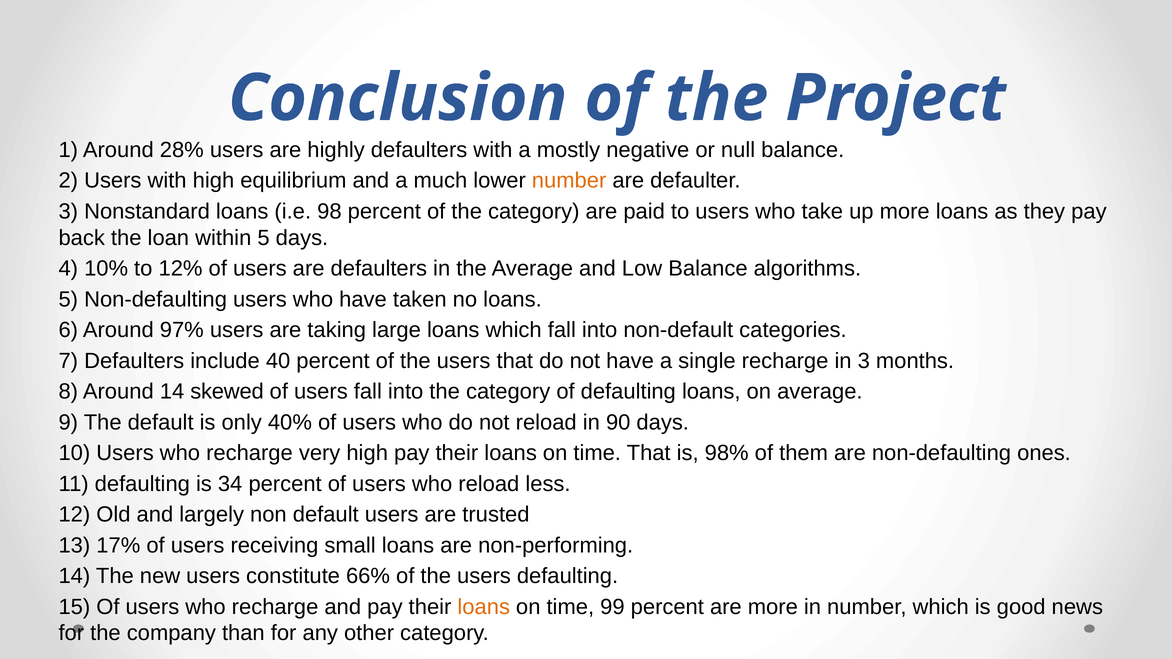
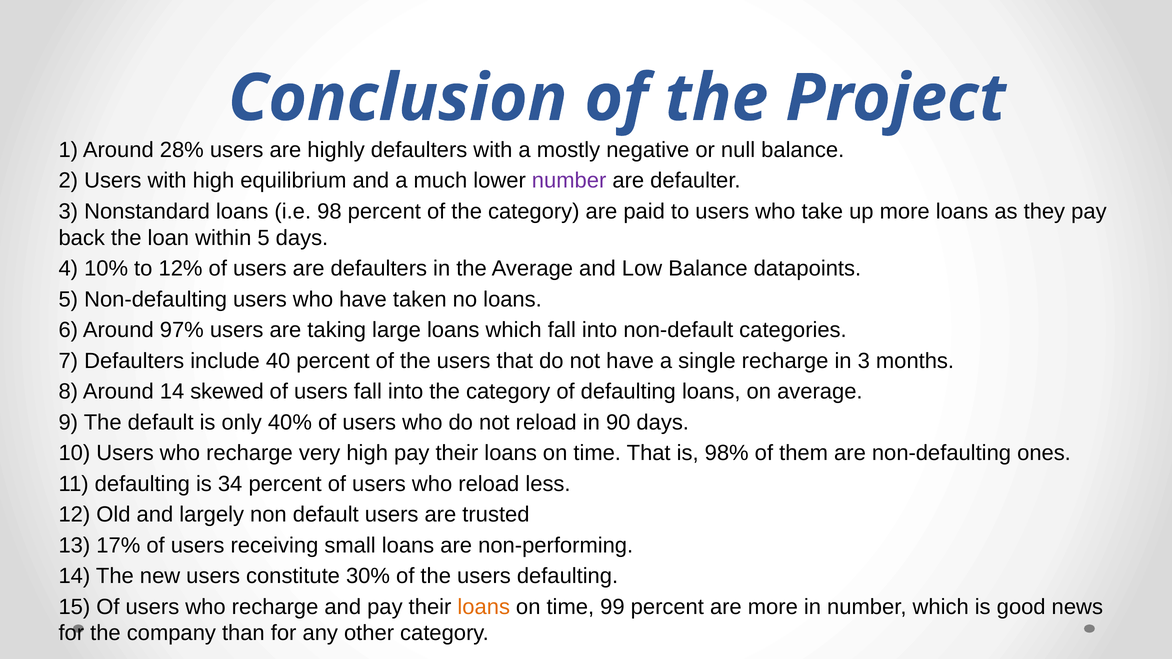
number colour: orange -> purple (569, 181)
algorithms: algorithms -> datapoints (807, 269)
66%: 66% -> 30% (368, 576)
